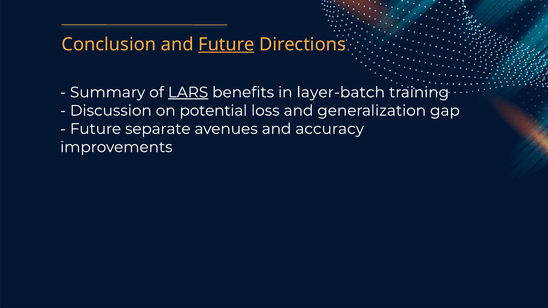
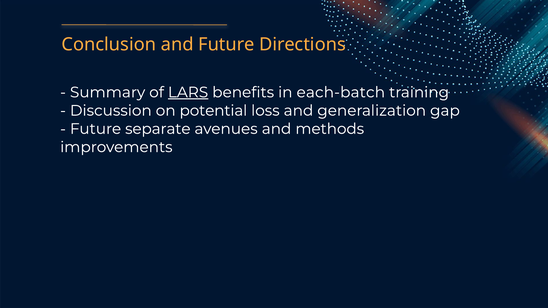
Future underline: present -> none (226, 44)
layer-batch: layer-batch -> each-batch (341, 92)
accuracy: accuracy -> methods (330, 129)
